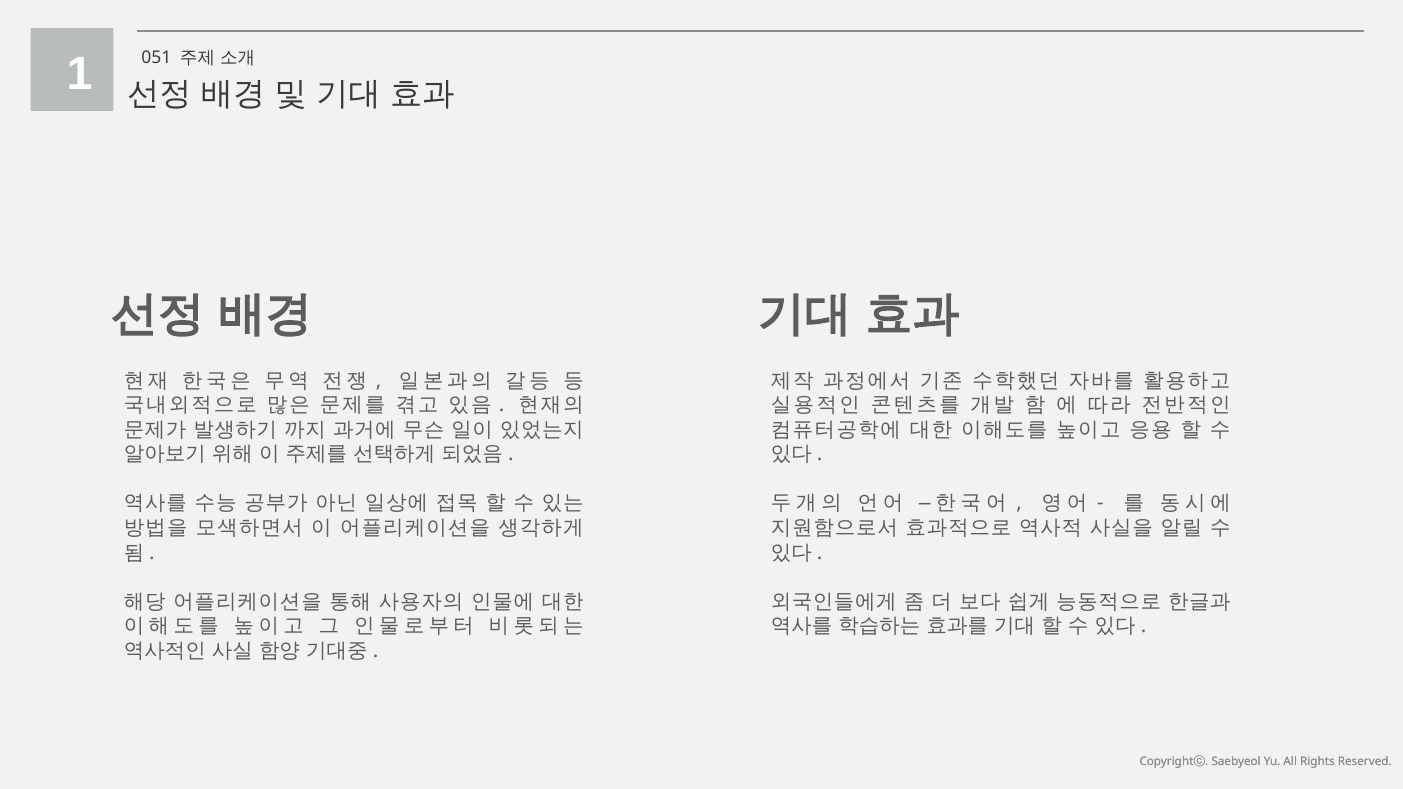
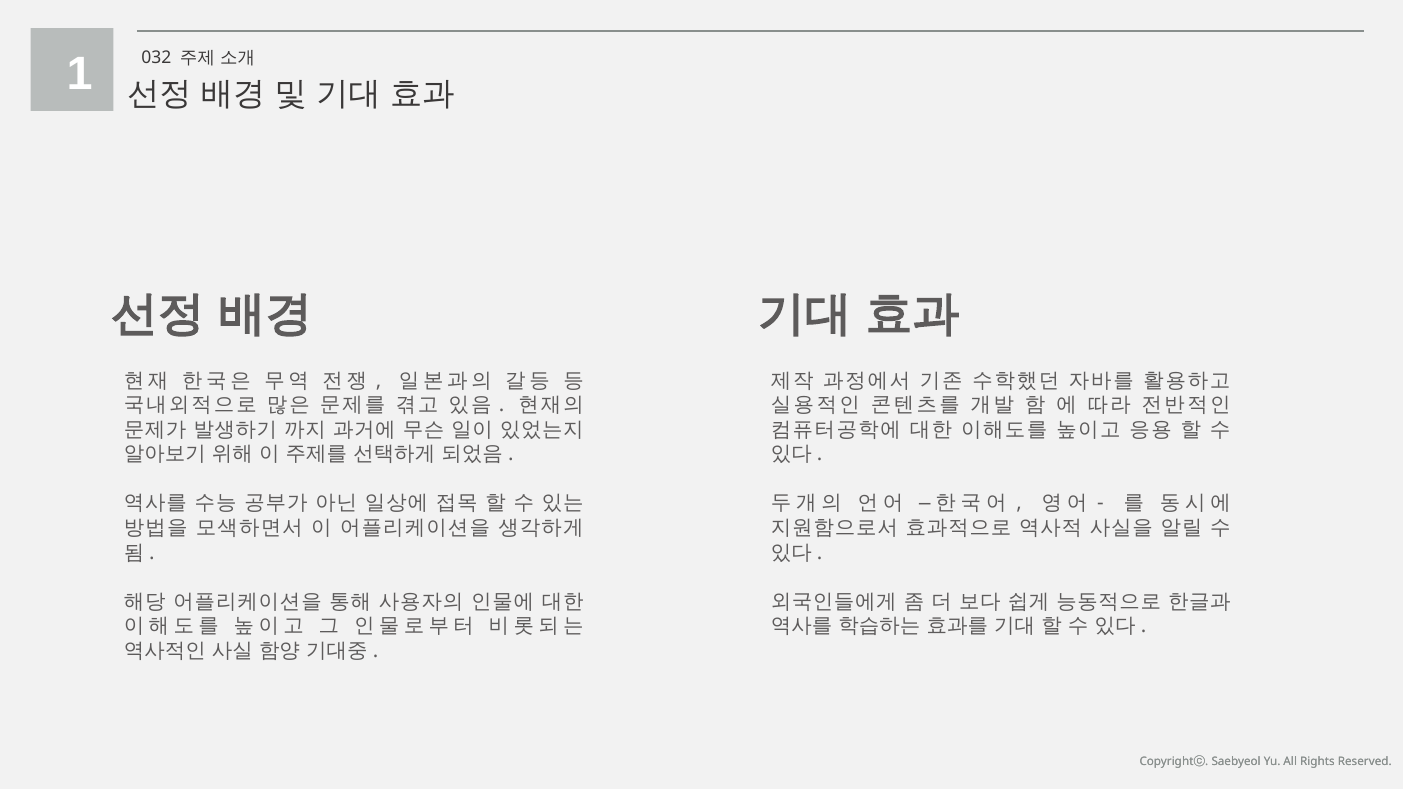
051: 051 -> 032 (156, 57)
